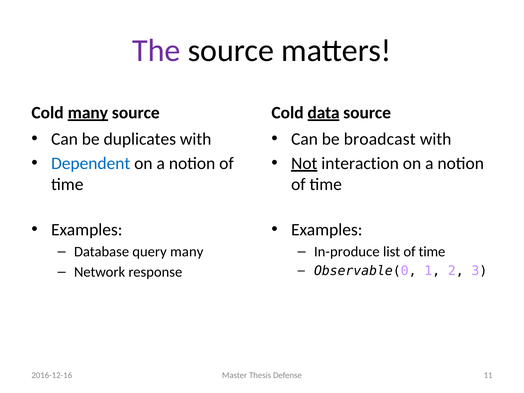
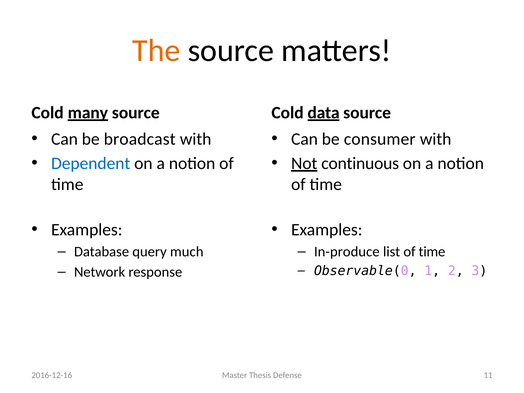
The colour: purple -> orange (156, 51)
duplicates: duplicates -> broadcast (140, 139)
broadcast: broadcast -> consumer (380, 139)
interaction: interaction -> continuous (360, 163)
query many: many -> much (187, 252)
